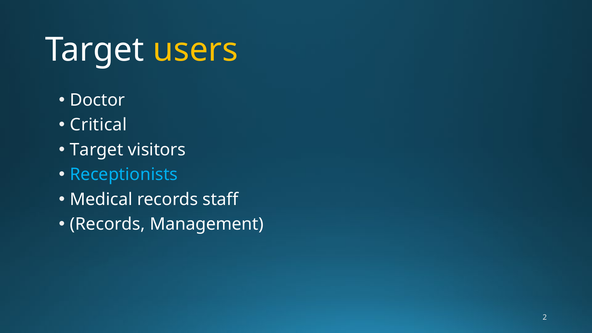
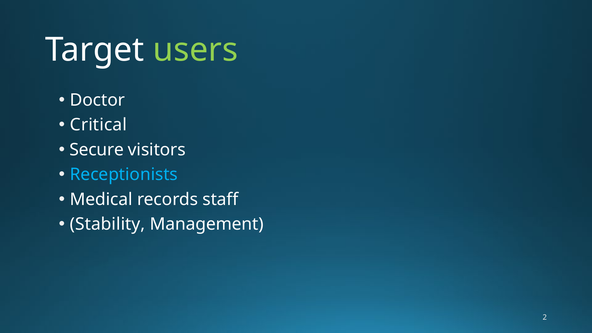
users colour: yellow -> light green (195, 50)
Target: Target -> Secure (97, 150)
Records: Records -> Stability (108, 224)
